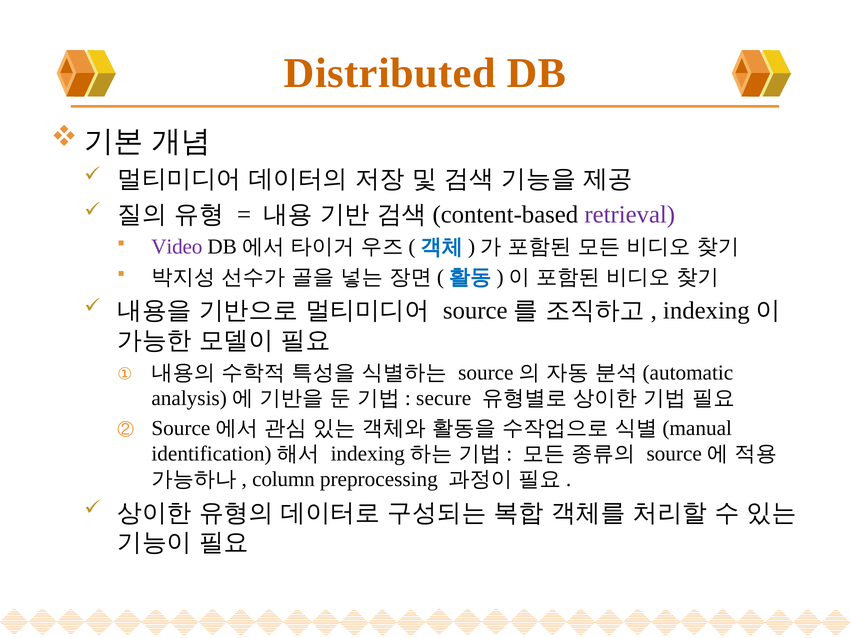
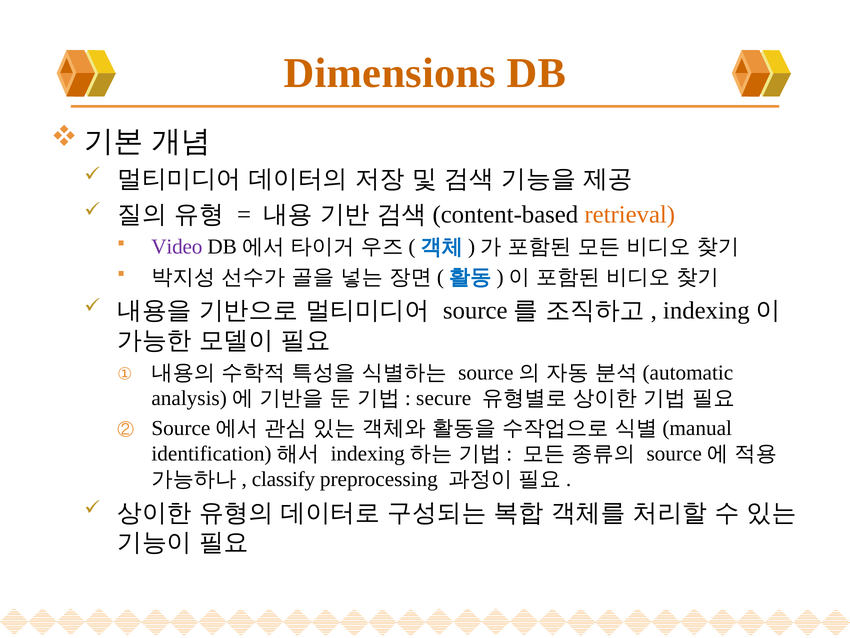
Distributed: Distributed -> Dimensions (390, 73)
retrieval colour: purple -> orange (630, 215)
column: column -> classify (283, 479)
